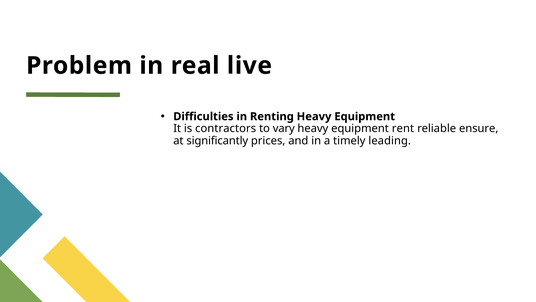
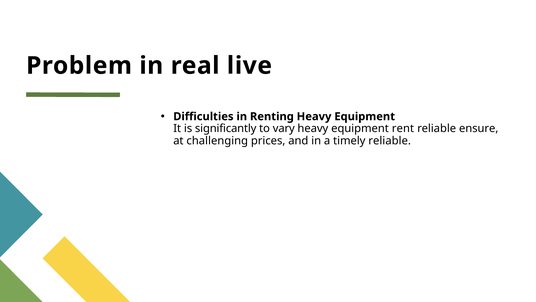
contractors: contractors -> significantly (226, 128)
significantly: significantly -> challenging (217, 140)
timely leading: leading -> reliable (390, 140)
